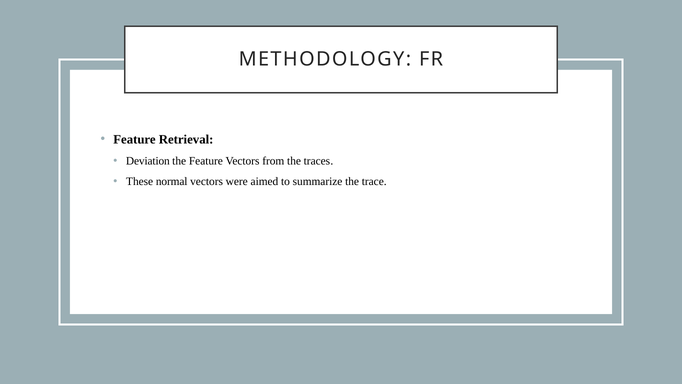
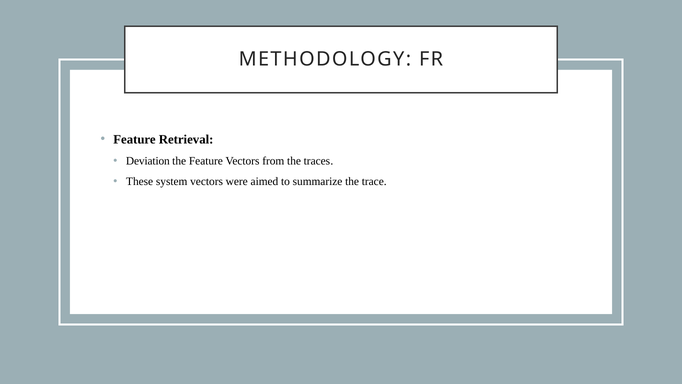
normal: normal -> system (172, 181)
